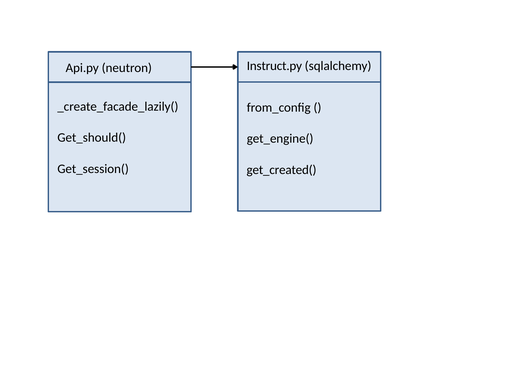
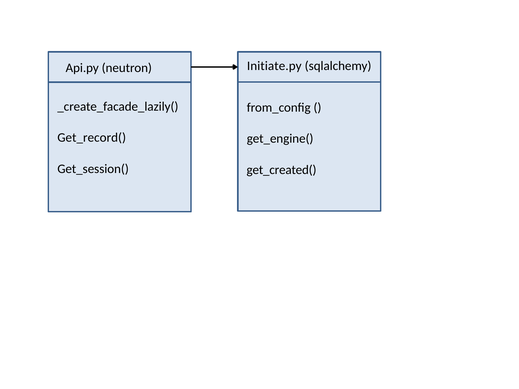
Instruct.py: Instruct.py -> Initiate.py (274, 66)
Get_should(: Get_should( -> Get_record( (92, 138)
